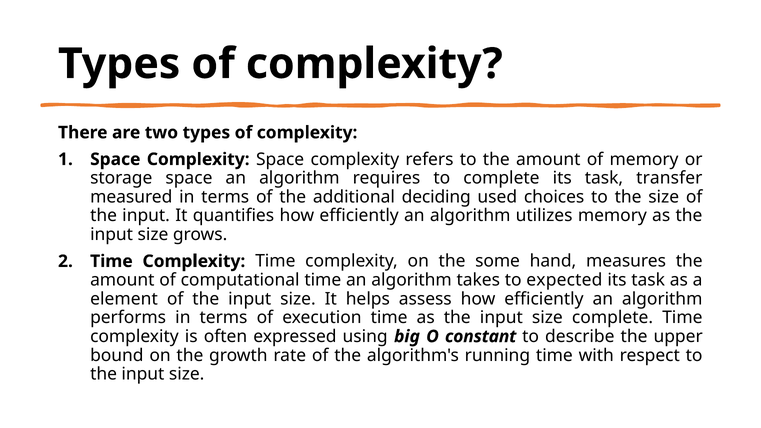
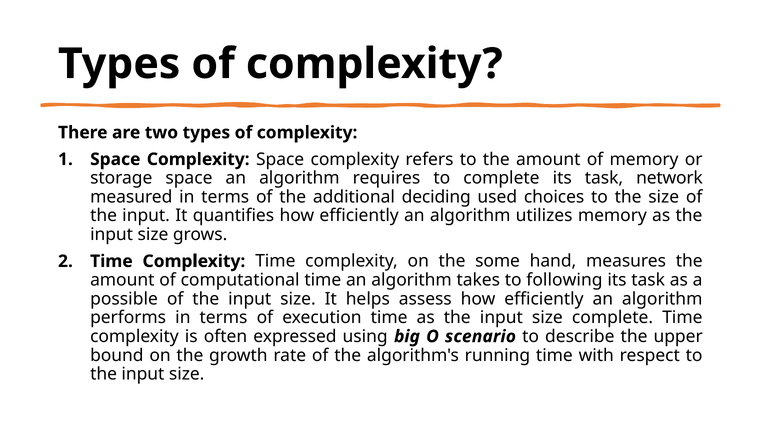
transfer: transfer -> network (669, 178)
expected: expected -> following (564, 280)
element: element -> possible (124, 299)
constant: constant -> scenario (480, 337)
